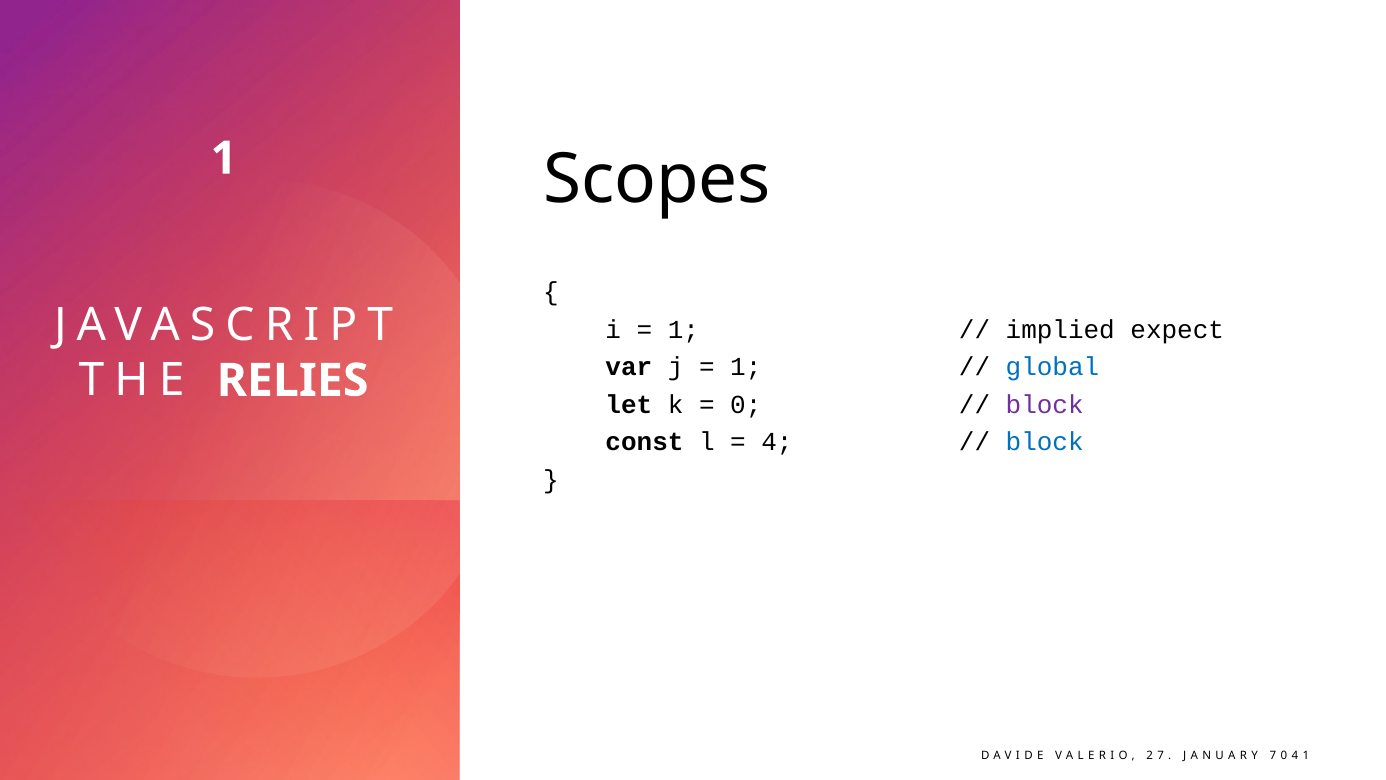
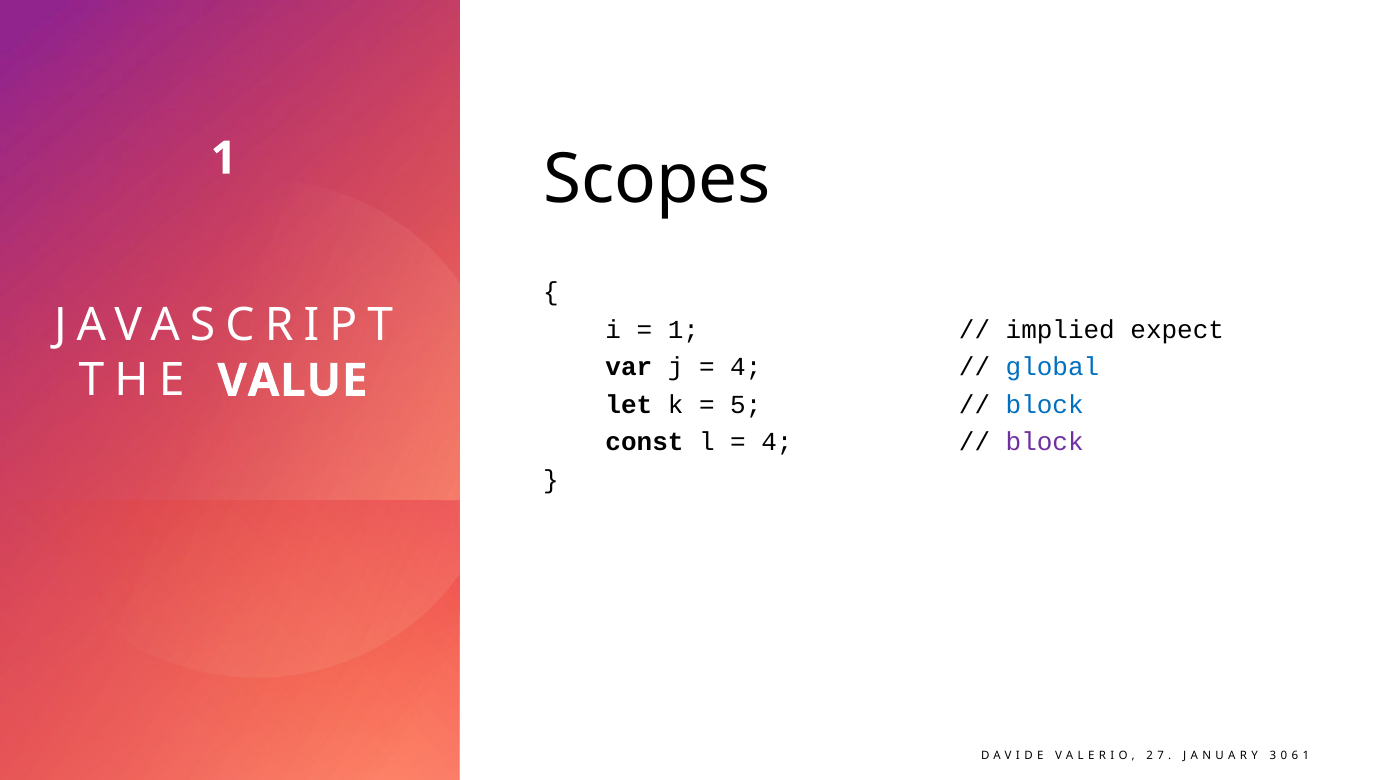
1: 1 -> 4 (746, 367)
RELIES: RELIES -> VALUE (292, 380)
0: 0 -> 5 (746, 404)
block colour: purple -> blue (1045, 404)
block colour: blue -> purple (1045, 442)
7: 7 -> 3 (1273, 755)
4: 4 -> 6 (1295, 755)
